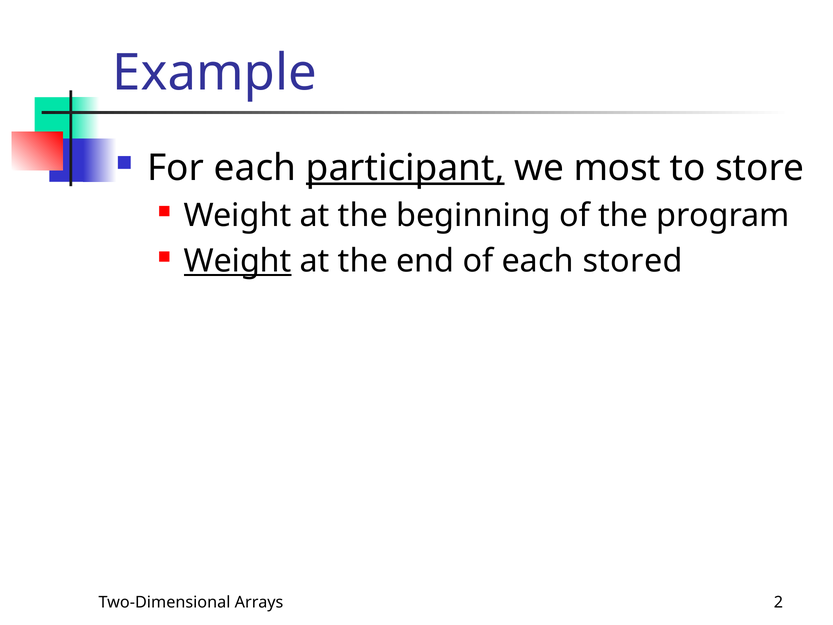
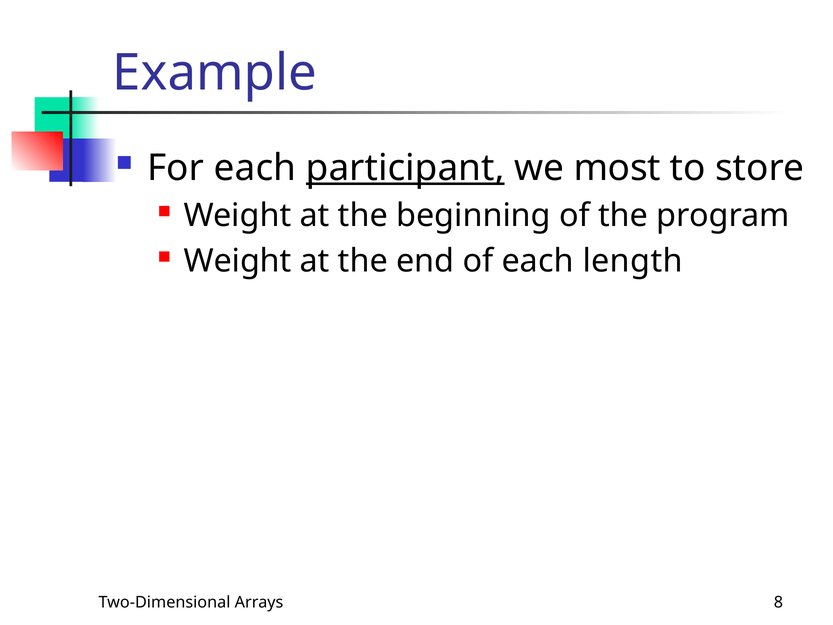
Weight underline: present -> none (238, 261)
stored: stored -> length (633, 261)
2: 2 -> 8 (779, 602)
